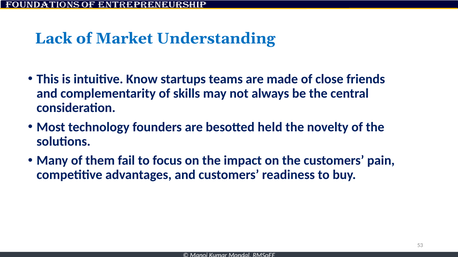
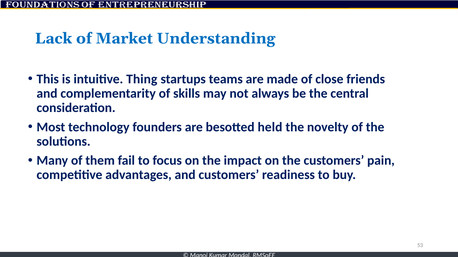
Know: Know -> Thing (142, 79)
